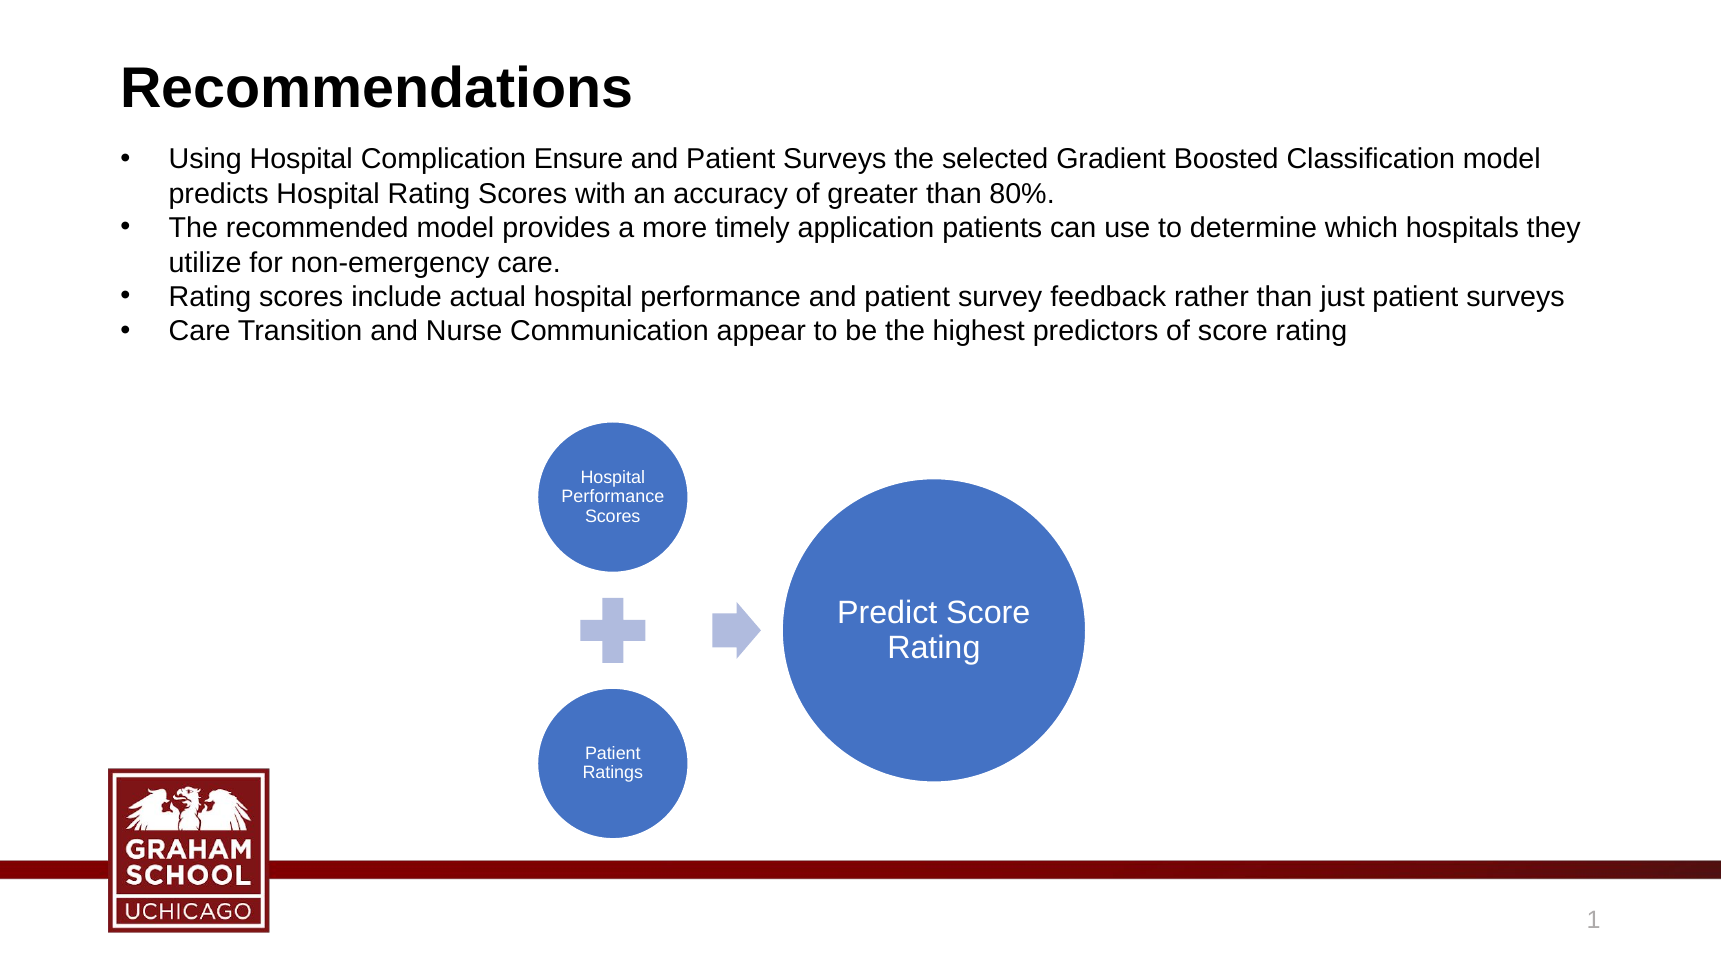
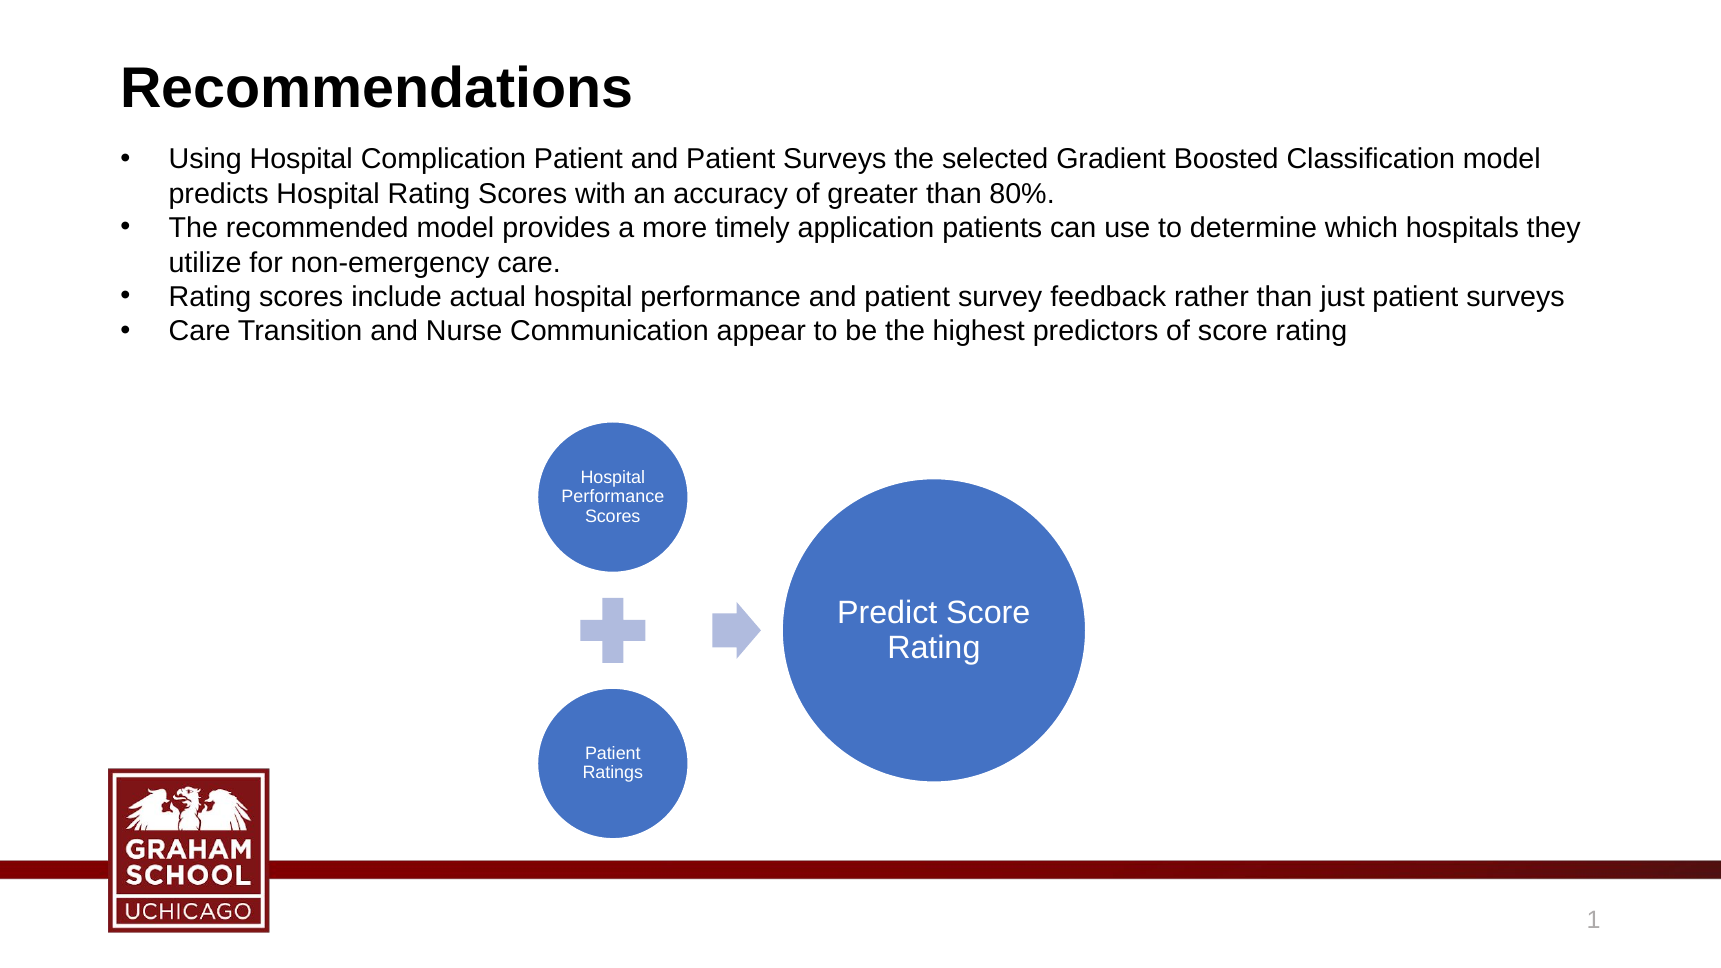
Complication Ensure: Ensure -> Patient (578, 159)
